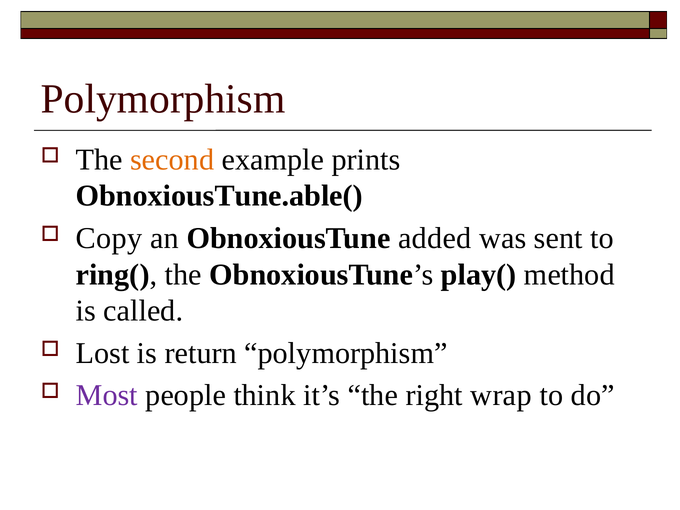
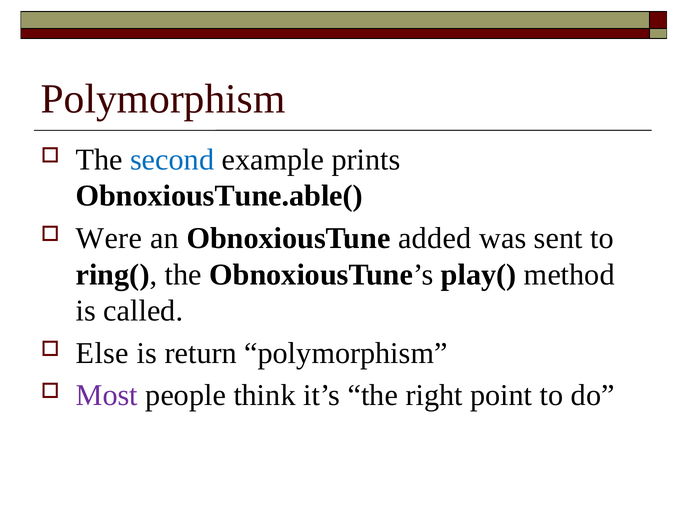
second colour: orange -> blue (172, 160)
Copy: Copy -> Were (109, 238)
Lost: Lost -> Else (102, 353)
wrap: wrap -> point (501, 395)
